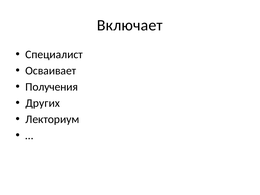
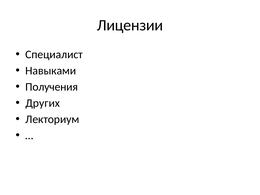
Включает: Включает -> Лицензии (130, 25)
Осваивает: Осваивает -> Навыками (51, 71)
